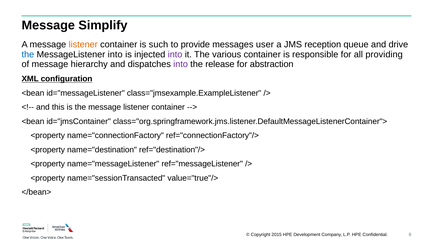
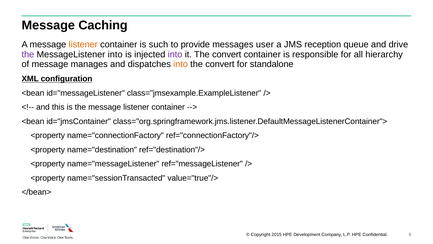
Simplify: Simplify -> Caching (103, 25)
the colour: blue -> purple (28, 54)
it The various: various -> convert (227, 54)
providing: providing -> hierarchy (384, 54)
hierarchy: hierarchy -> manages (89, 64)
into colour: purple -> orange (181, 64)
release: release -> convert (220, 64)
abstraction: abstraction -> standalone (272, 64)
